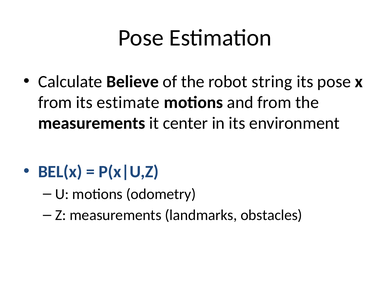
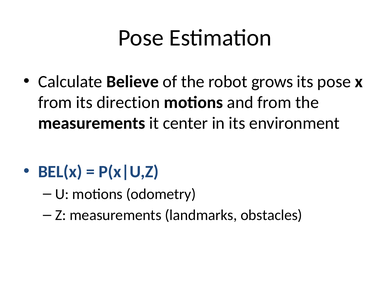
string: string -> grows (272, 82)
estimate: estimate -> direction (128, 103)
